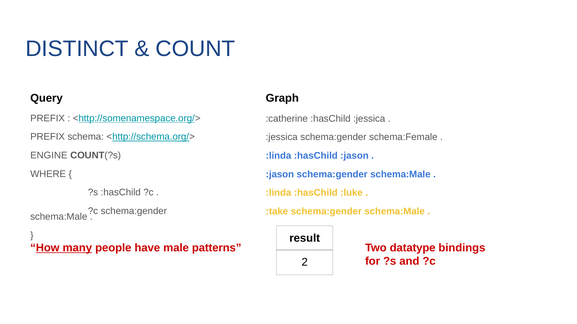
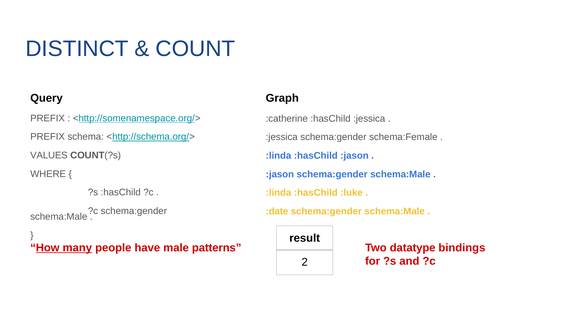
ENGINE: ENGINE -> VALUES (49, 156)
:take: :take -> :date (277, 212)
